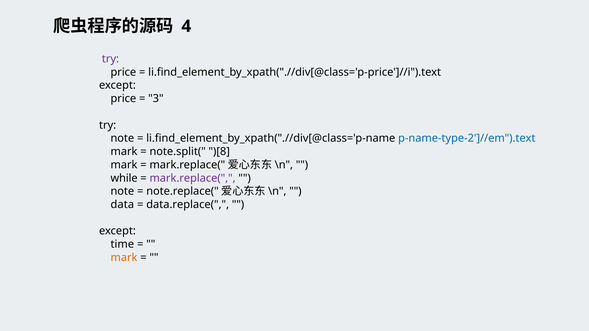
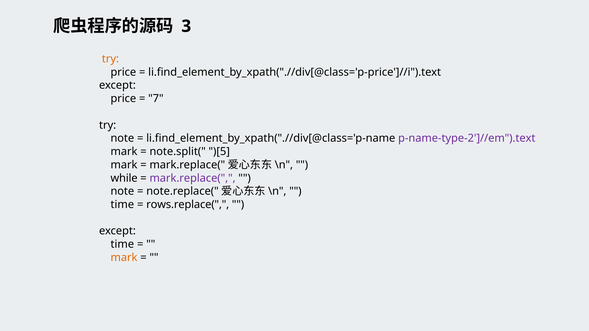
4: 4 -> 3 (186, 26)
try colour: purple -> orange (110, 59)
3: 3 -> 7 (156, 99)
p-name-type-2']//em").text colour: blue -> purple (467, 138)
)[8: )[8 -> )[5 (219, 152)
data: data -> time (122, 205)
data.replace(: data.replace( -> rows.replace( (188, 205)
